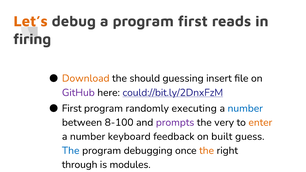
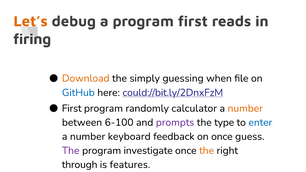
should: should -> simply (145, 78)
insert: insert -> when (219, 78)
GitHub colour: purple -> blue (78, 93)
executing: executing -> calculator (194, 108)
number colour: blue -> orange (245, 108)
8-100: 8-100 -> 6-100 (119, 122)
very: very -> type (224, 122)
enter colour: orange -> blue (260, 122)
on built: built -> once (222, 137)
The colour: blue -> purple (71, 151)
debugging: debugging -> investigate (148, 151)
modules: modules -> features (130, 165)
